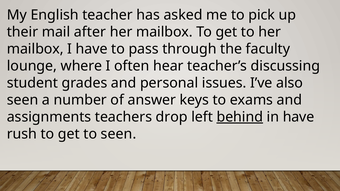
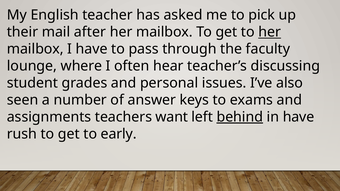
her underline: none -> present (270, 32)
drop: drop -> want (172, 117)
to seen: seen -> early (119, 134)
